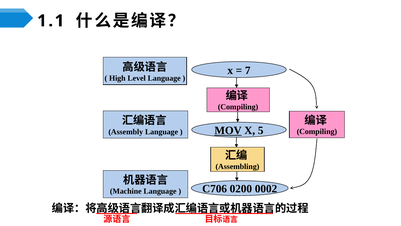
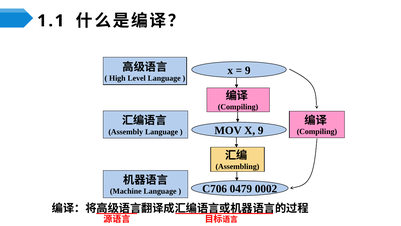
7: 7 -> 9 (248, 70)
MOV underline: present -> none (228, 130)
X 5: 5 -> 9 (261, 130)
0200: 0200 -> 0479 (241, 189)
